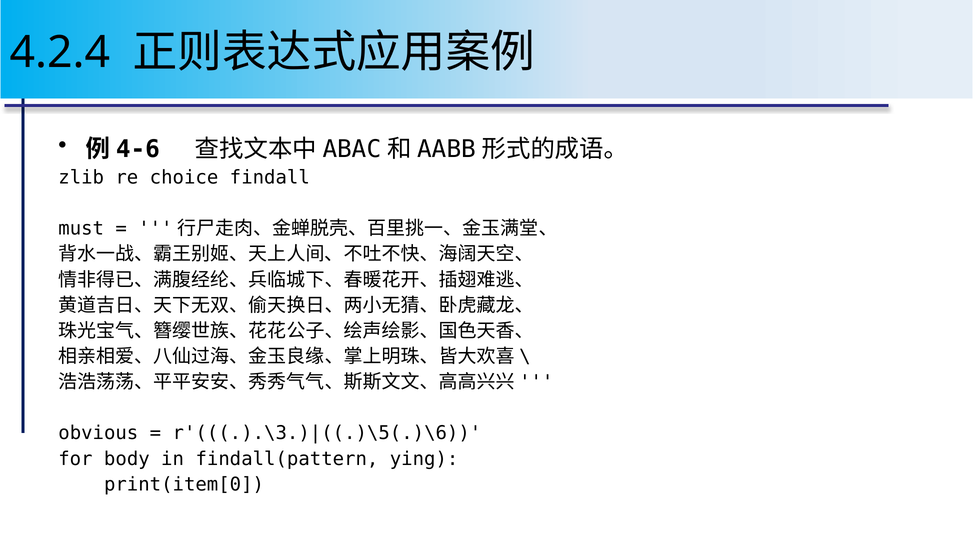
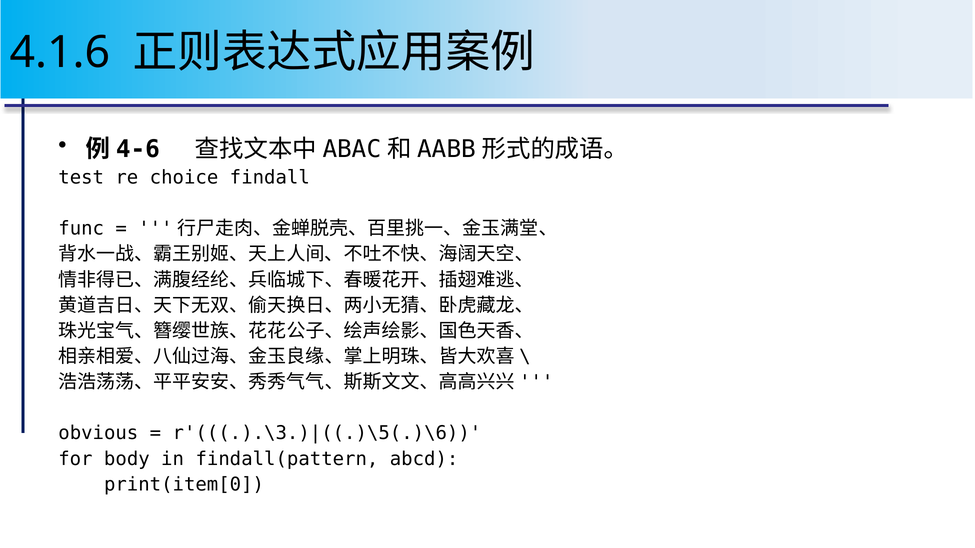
4.2.4: 4.2.4 -> 4.1.6 (60, 52)
zlib: zlib -> test (81, 178)
must: must -> func (81, 229)
ying: ying -> abcd (424, 459)
